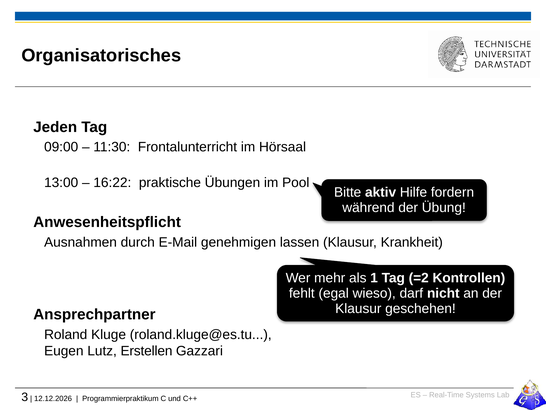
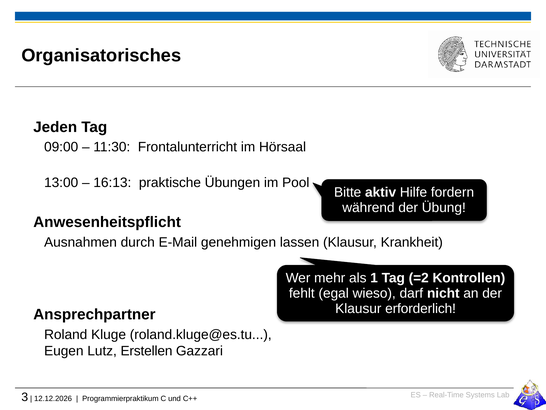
16:22: 16:22 -> 16:13 (112, 182)
geschehen: geschehen -> erforderlich (421, 308)
